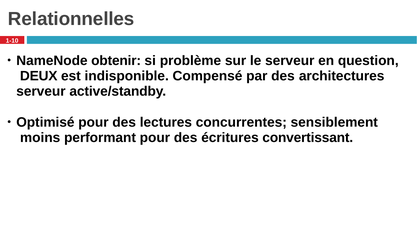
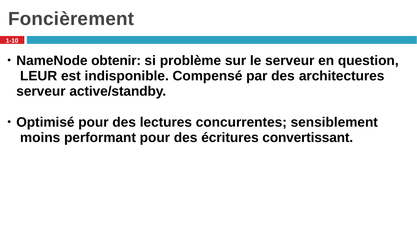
Relationnelles: Relationnelles -> Foncièrement (71, 19)
DEUX: DEUX -> LEUR (39, 76)
